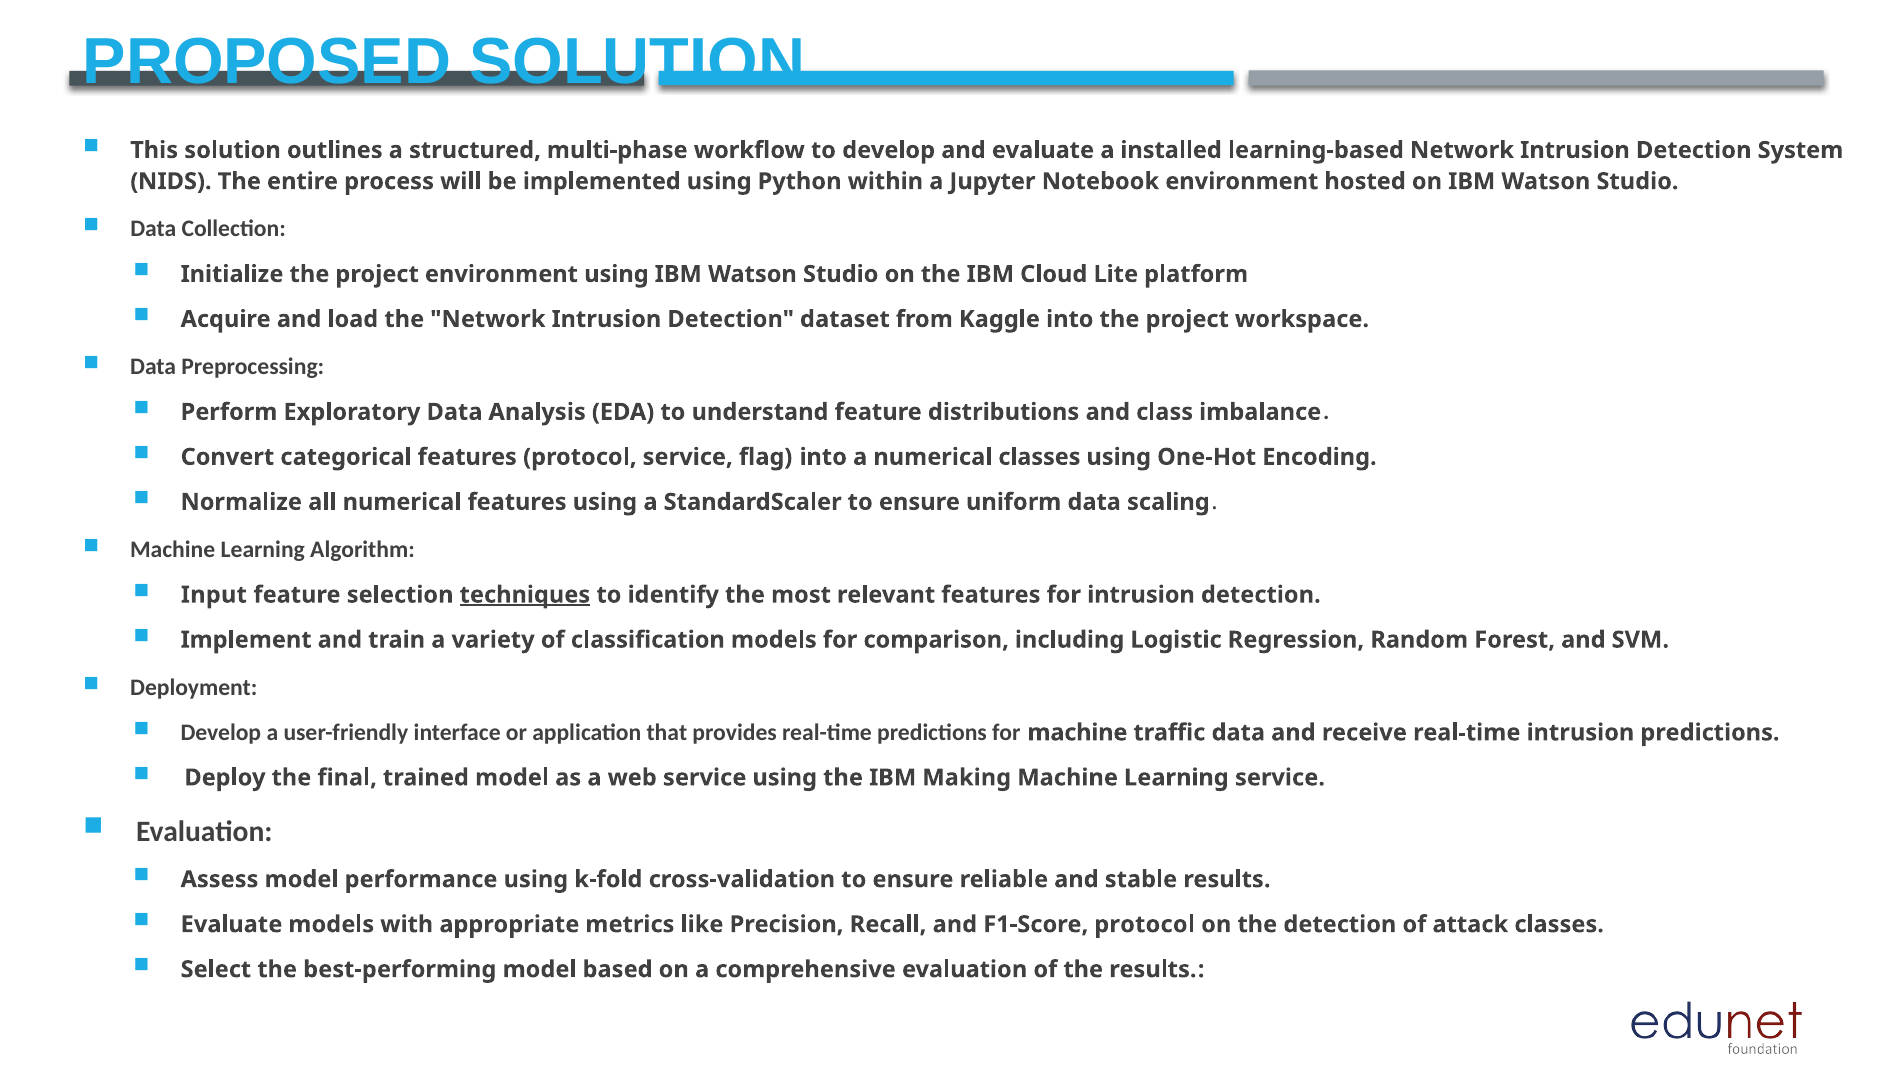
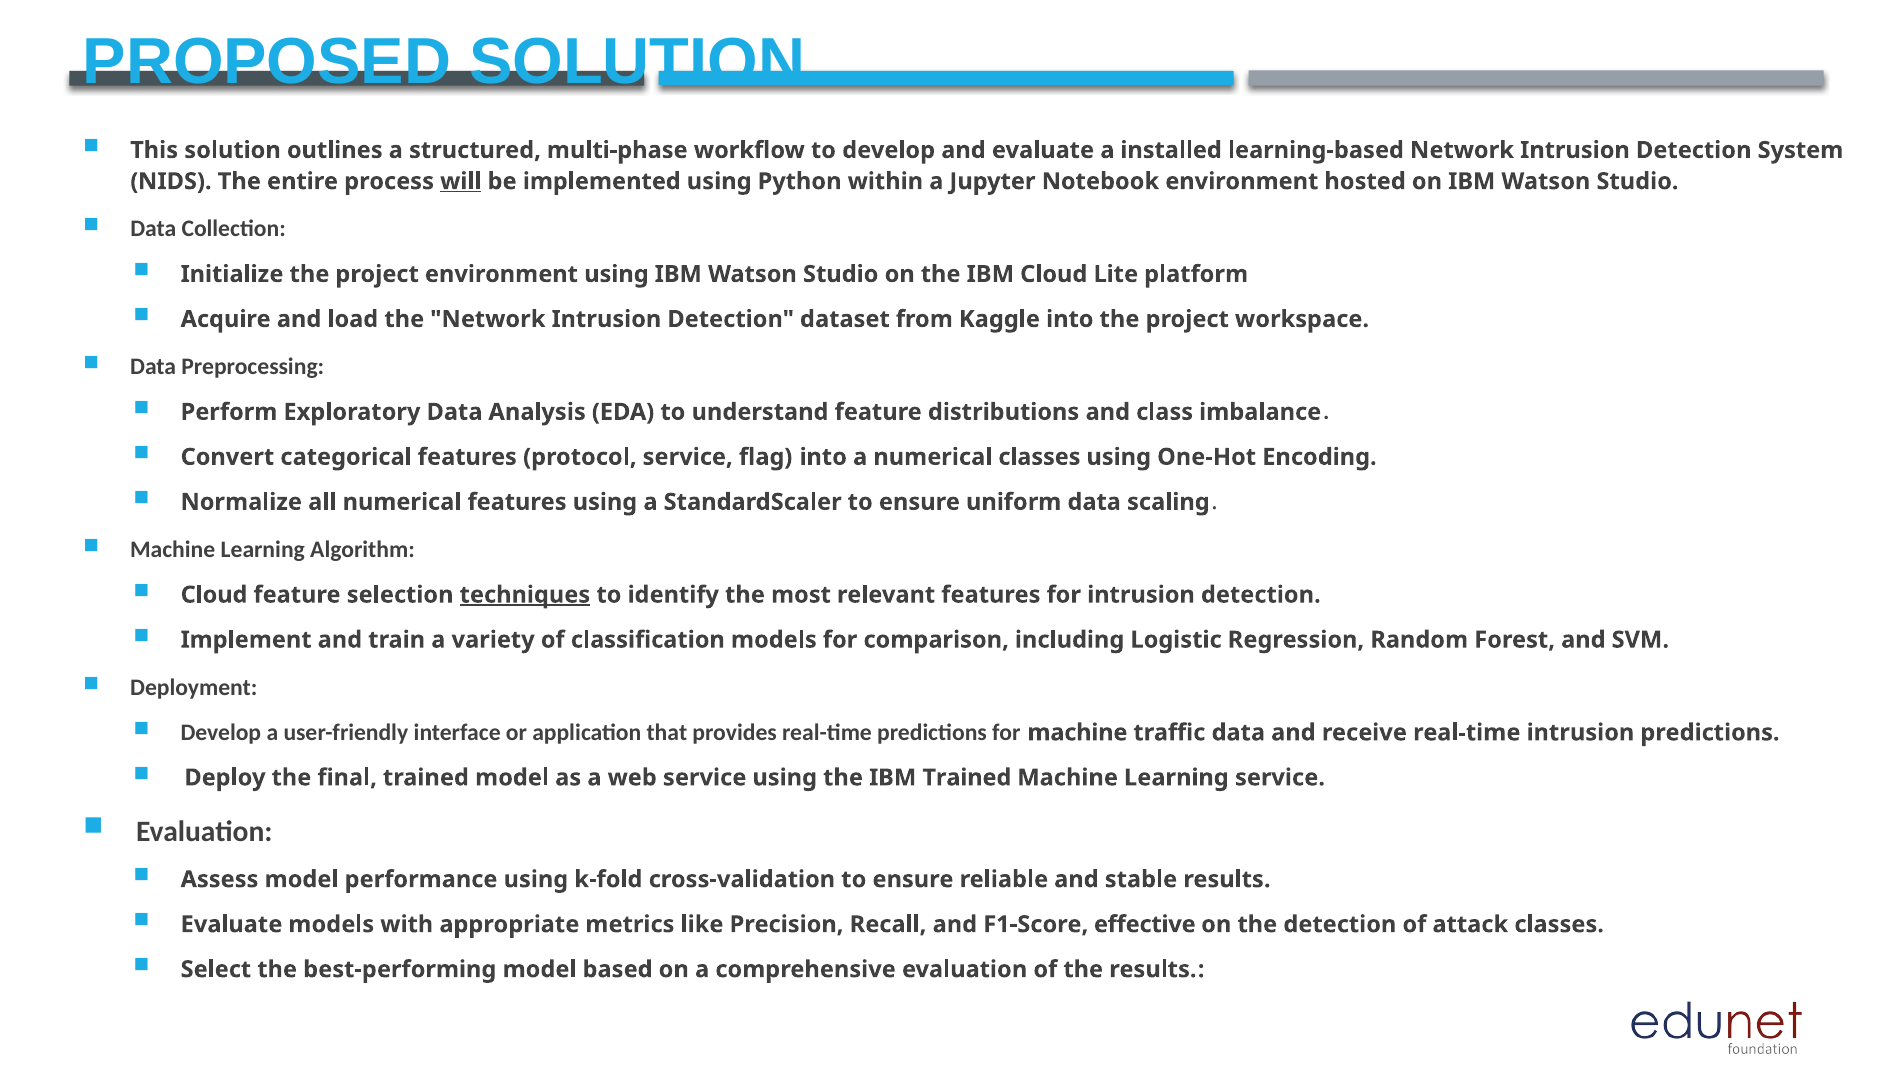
will underline: none -> present (461, 181)
Input: Input -> Cloud (214, 595)
IBM Making: Making -> Trained (967, 777)
F1-Score protocol: protocol -> effective (1145, 924)
